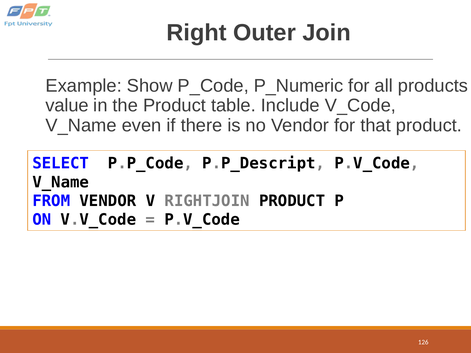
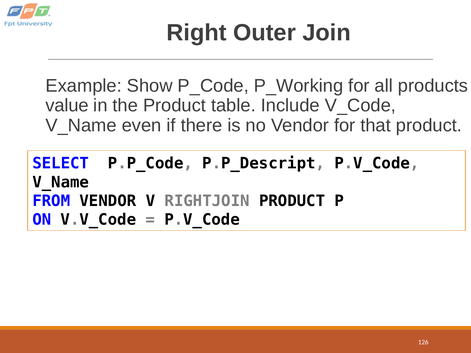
P_Numeric: P_Numeric -> P_Working (299, 86)
